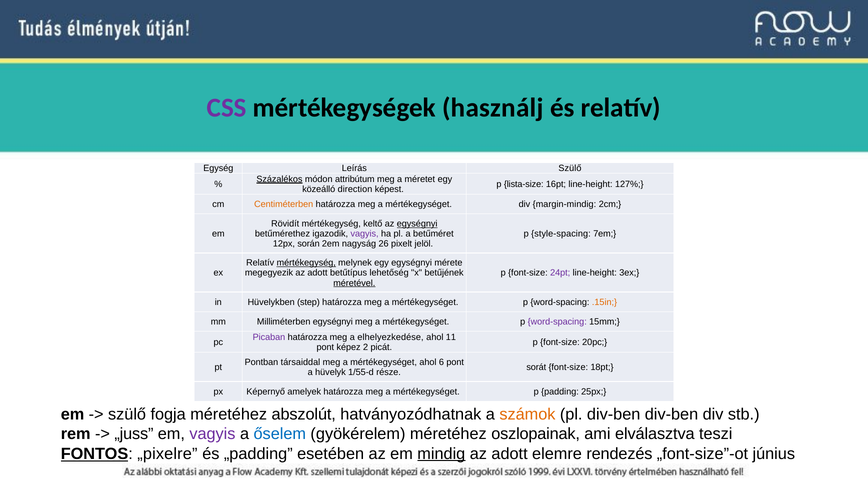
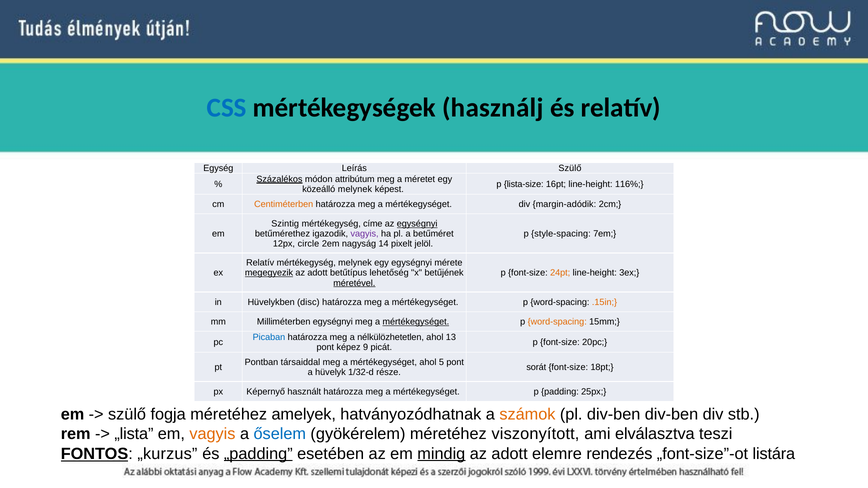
CSS colour: purple -> blue (227, 108)
127%: 127% -> 116% (629, 184)
közeálló direction: direction -> melynek (355, 189)
margin-mindig: margin-mindig -> margin-adódik (564, 204)
Rövidít: Rövidít -> Szintig (285, 224)
keltő: keltő -> címe (373, 224)
során: során -> circle (308, 244)
26: 26 -> 14 (384, 244)
mértékegység underline: present -> none (306, 263)
megegyezik underline: none -> present (269, 273)
24pt colour: purple -> orange (560, 273)
step: step -> disc (308, 302)
mértékegységet underline: none -> present (416, 322)
word-spacing colour: purple -> orange (557, 322)
Picaban colour: purple -> blue (269, 337)
elhelyezkedése: elhelyezkedése -> nélkülözhetetlen (391, 337)
11: 11 -> 13 (451, 337)
2: 2 -> 9 (366, 347)
6: 6 -> 5 (441, 362)
1/55-d: 1/55-d -> 1/32-d (361, 373)
amelyek: amelyek -> használt (304, 392)
abszolút: abszolút -> amelyek (304, 415)
„juss: „juss -> „lista (134, 434)
vagyis colour: purple -> orange (212, 434)
oszlopainak: oszlopainak -> viszonyított (535, 434)
„pixelre: „pixelre -> „kurzus (167, 454)
„padding underline: none -> present (258, 454)
június: június -> listára (774, 454)
